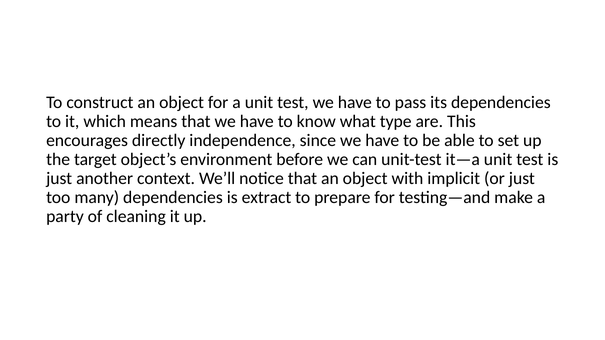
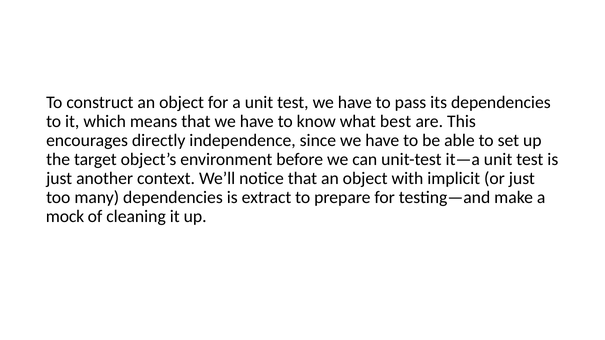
type: type -> best (396, 121)
party: party -> mock (65, 217)
